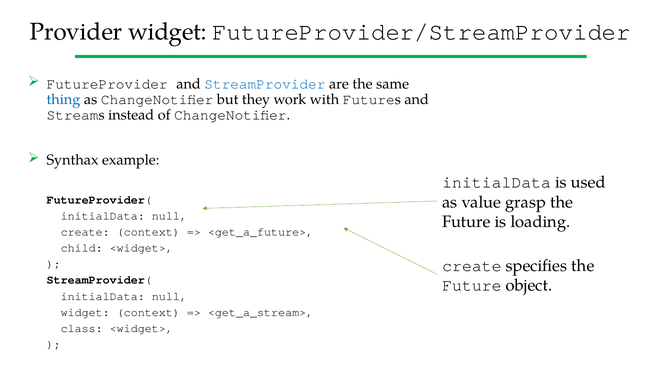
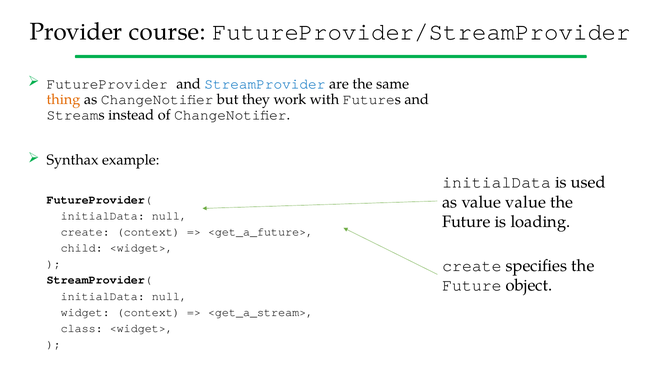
Provider widget: widget -> course (167, 32)
thing colour: blue -> orange (63, 99)
value grasp: grasp -> value (526, 202)
